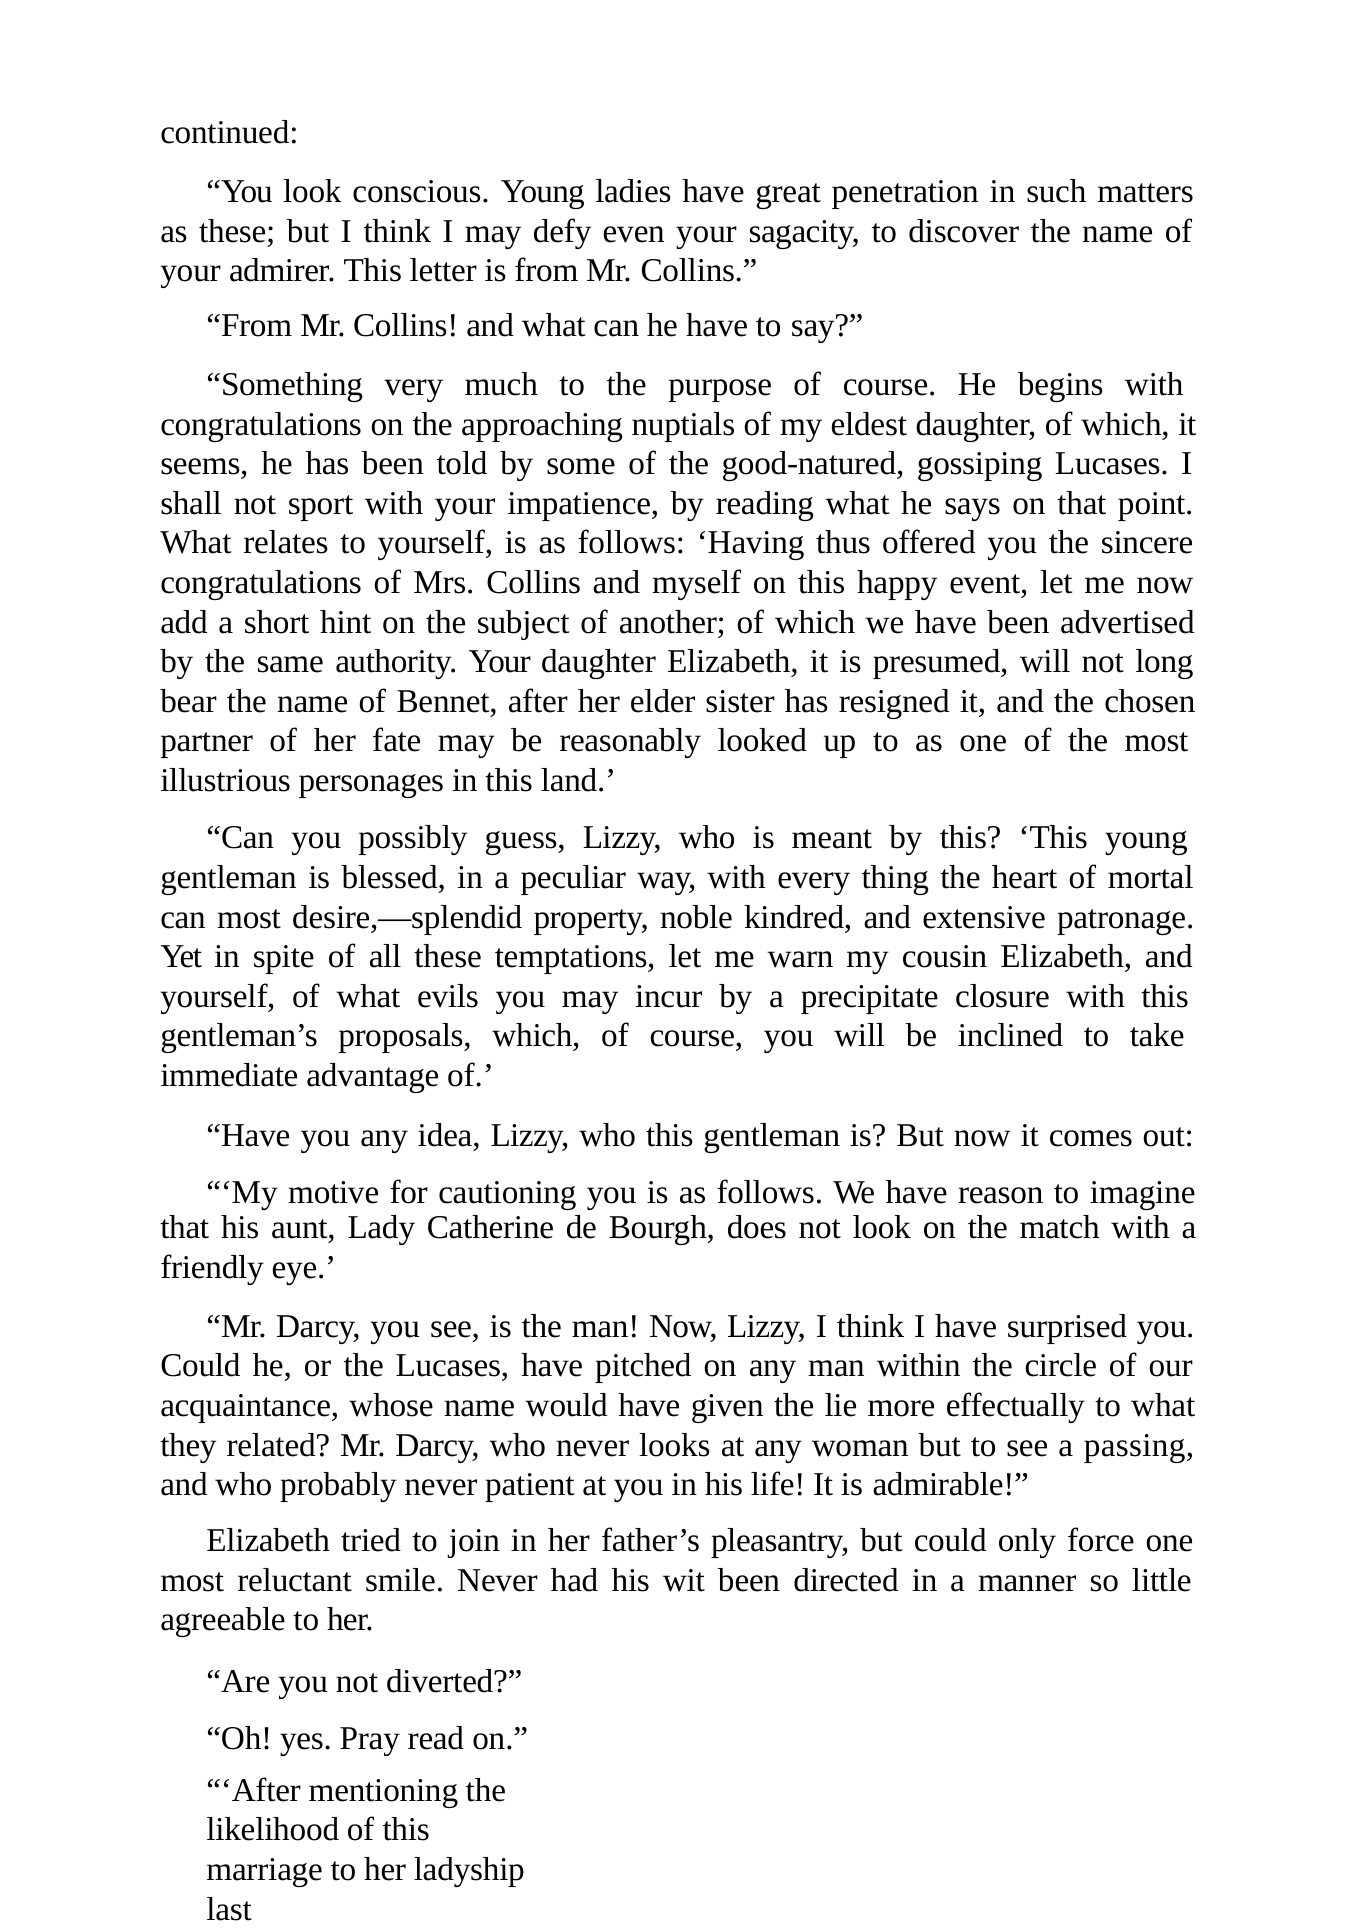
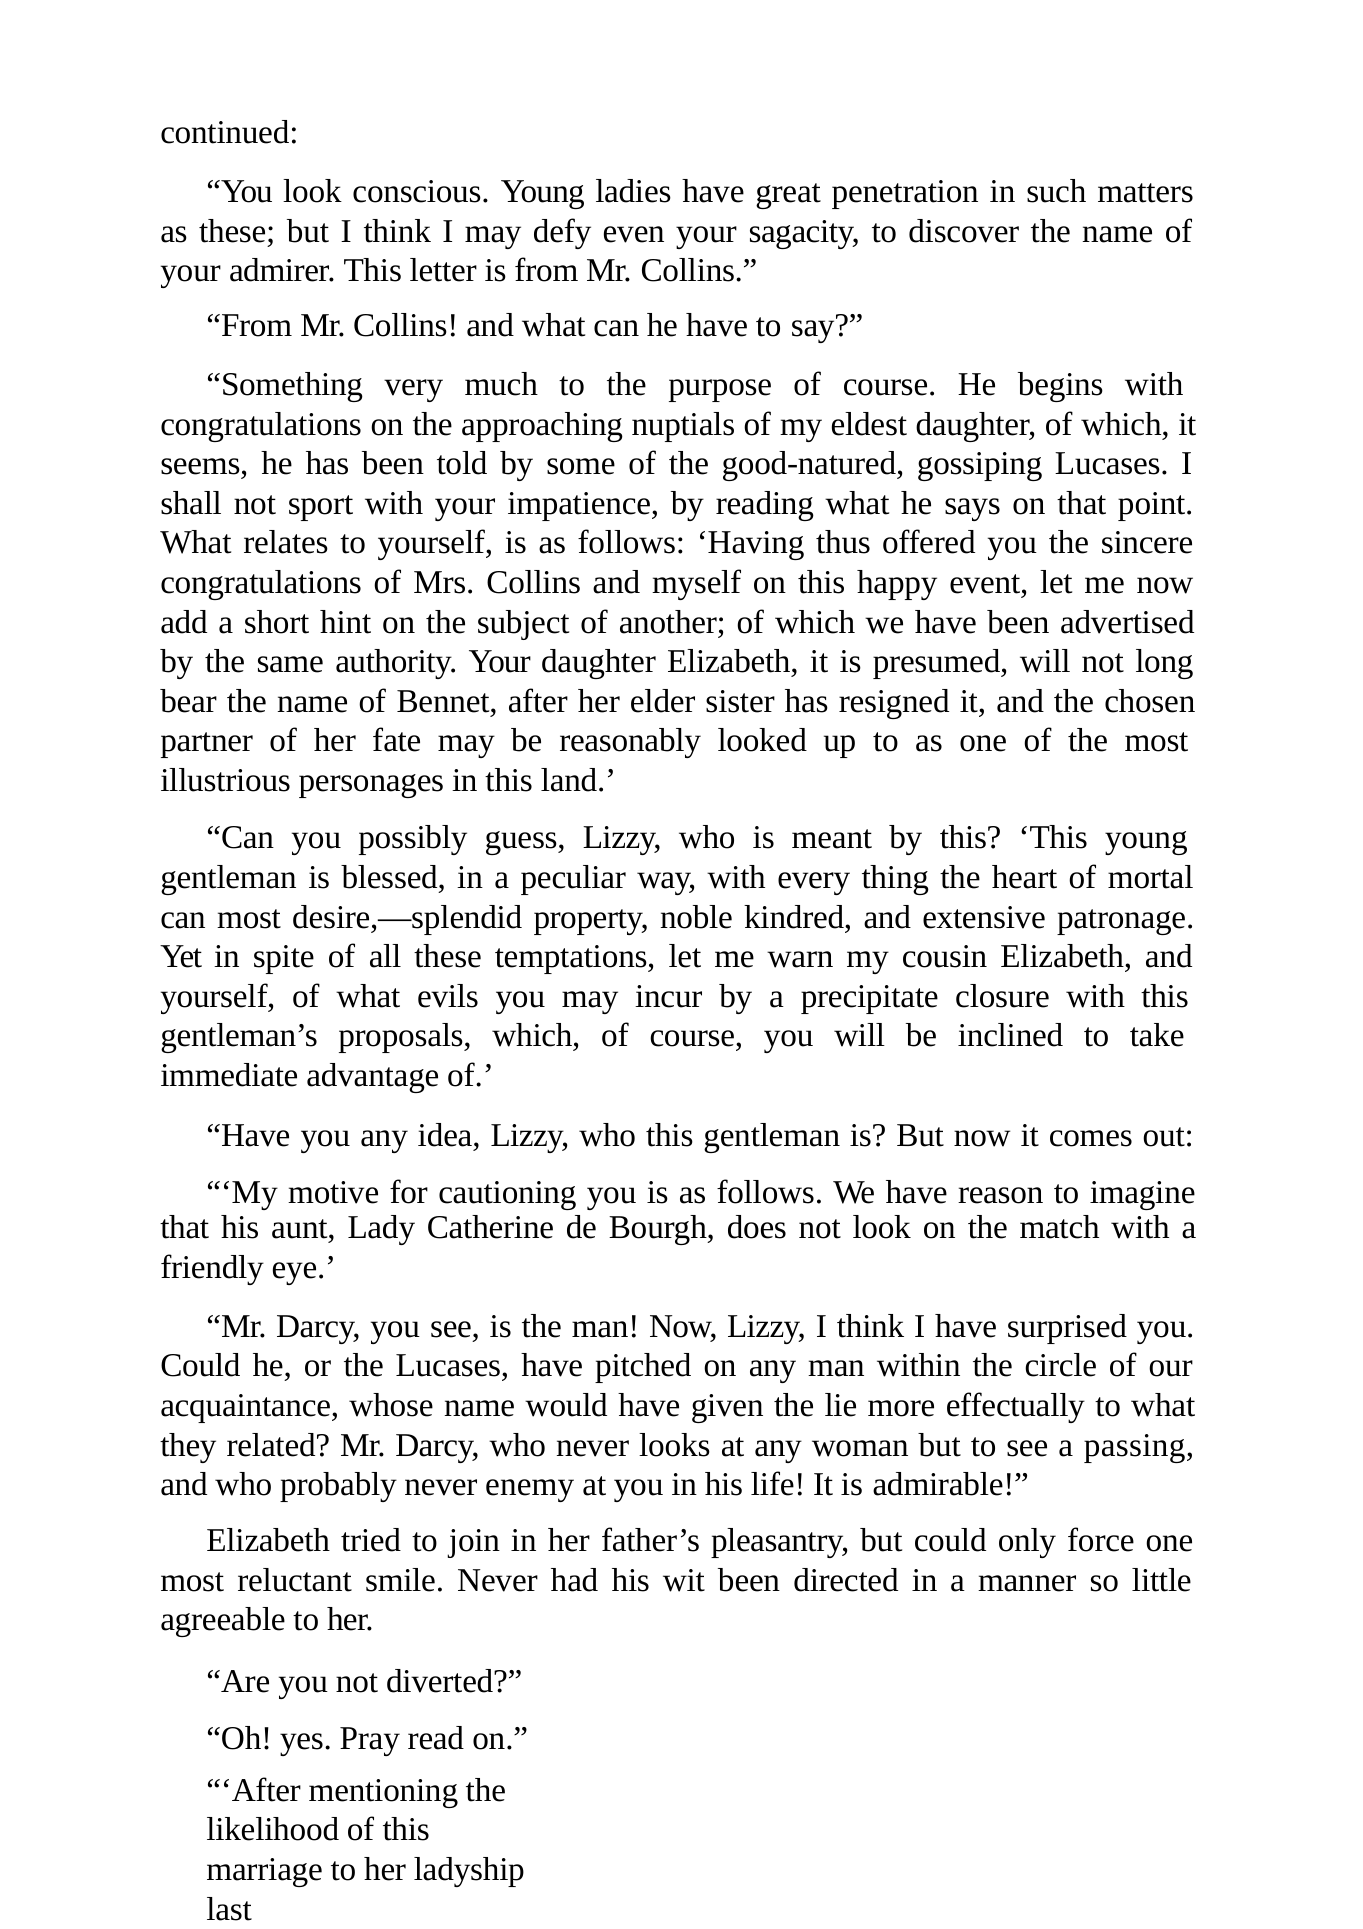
patient: patient -> enemy (530, 1485)
